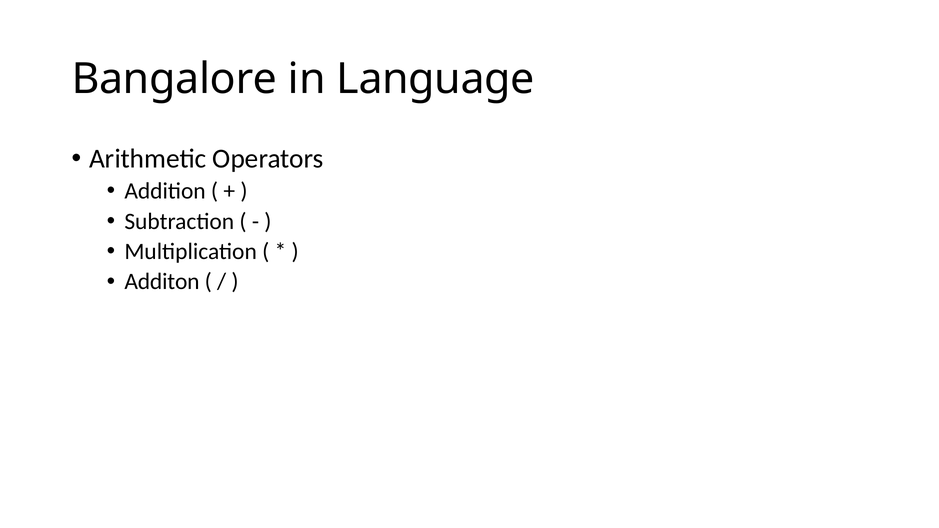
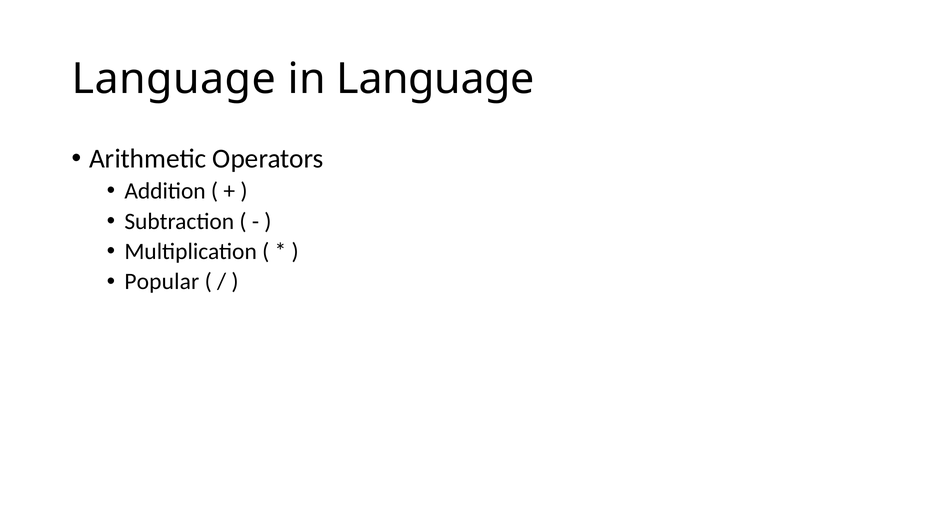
Bangalore: Bangalore -> Language (174, 79)
Additon: Additon -> Popular (162, 282)
